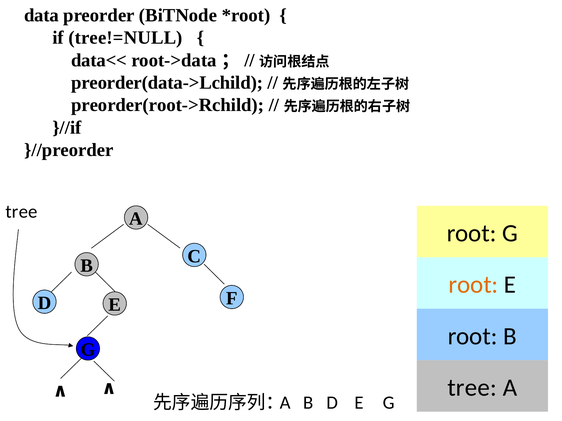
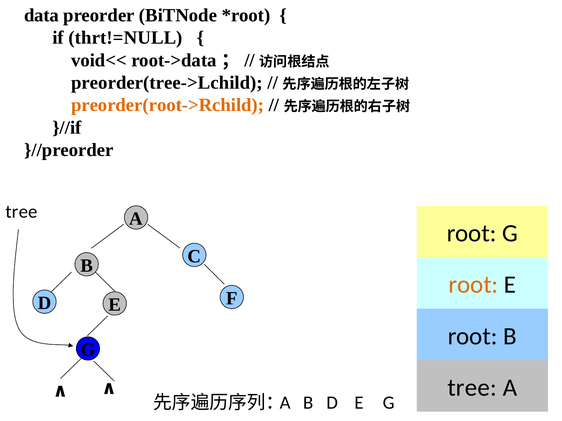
tree!=NULL: tree!=NULL -> thrt!=NULL (125, 38)
data<<: data<< -> void<< (99, 60)
preorder(data->Lchild: preorder(data->Lchild -> preorder(tree->Lchild (167, 83)
preorder(root->Rchild colour: black -> orange (168, 105)
